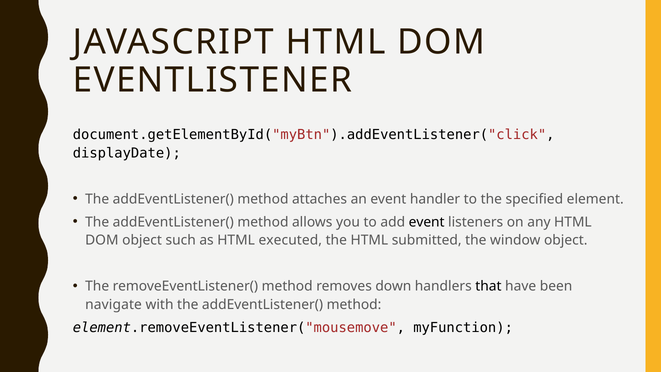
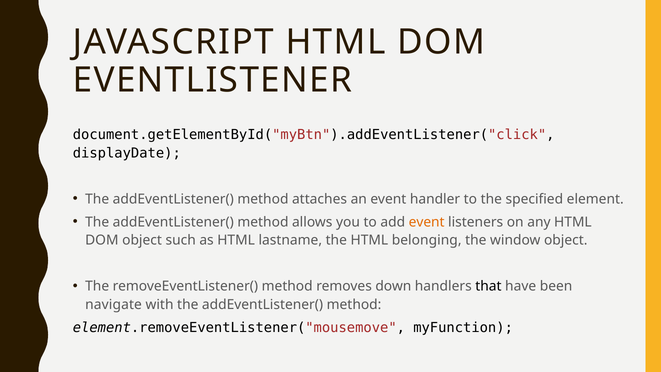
event colour: black -> orange (427, 222)
executed: executed -> lastname (290, 240)
submitted: submitted -> belonging (427, 240)
